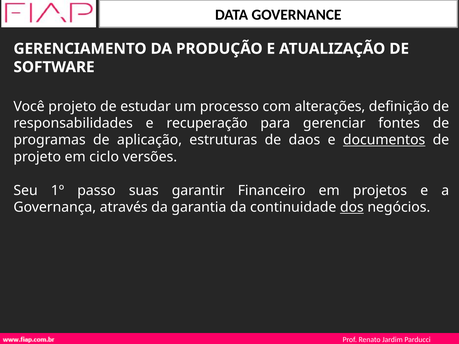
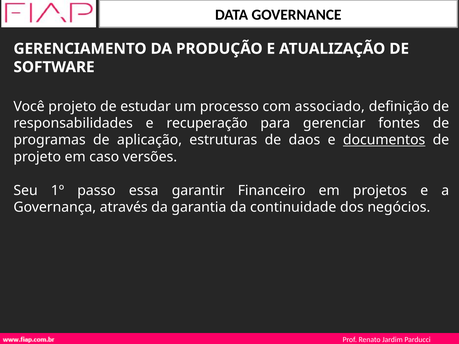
alterações: alterações -> associado (330, 106)
ciclo: ciclo -> caso (104, 157)
suas: suas -> essa (144, 191)
dos underline: present -> none (352, 207)
